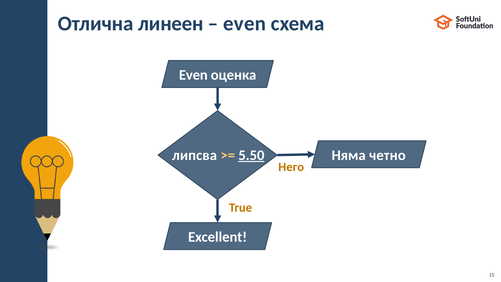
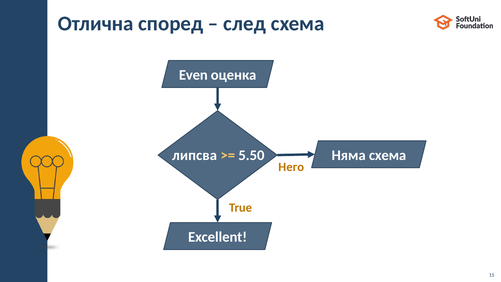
линеен: линеен -> според (171, 24)
even: even -> след (245, 24)
5.50 underline: present -> none (251, 155)
Няма четно: четно -> схема (388, 155)
